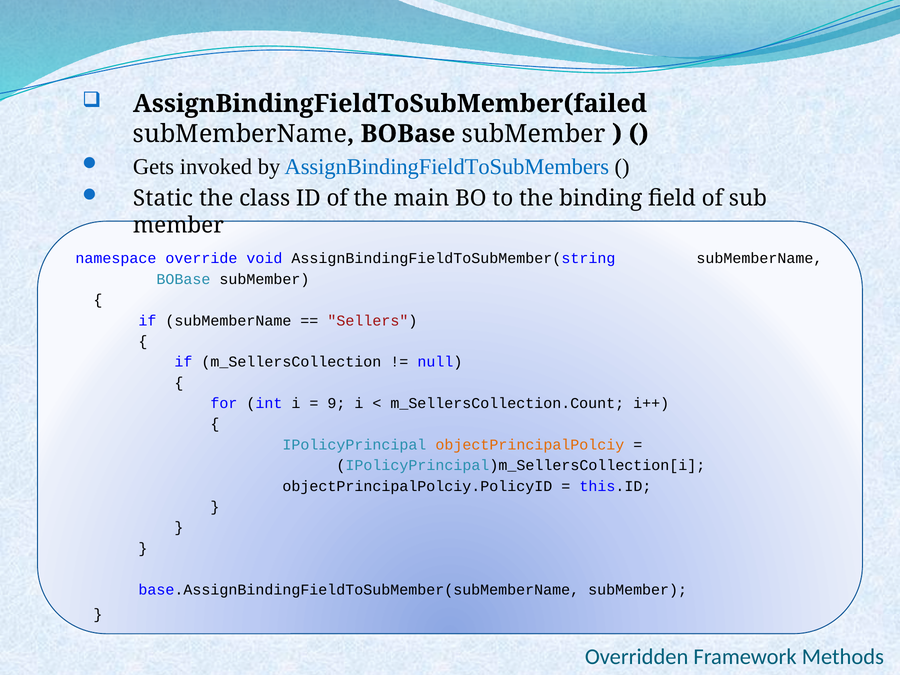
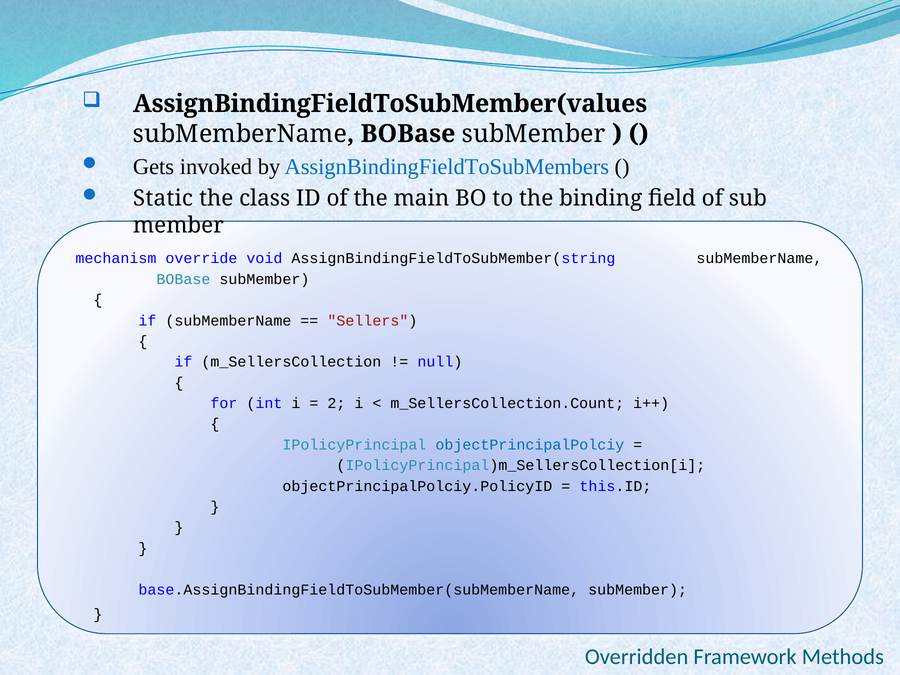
AssignBindingFieldToSubMember(failed: AssignBindingFieldToSubMember(failed -> AssignBindingFieldToSubMember(values (390, 104)
namespace: namespace -> mechanism (116, 258)
9: 9 -> 2 (336, 403)
objectPrincipalPolciy colour: orange -> blue (530, 445)
